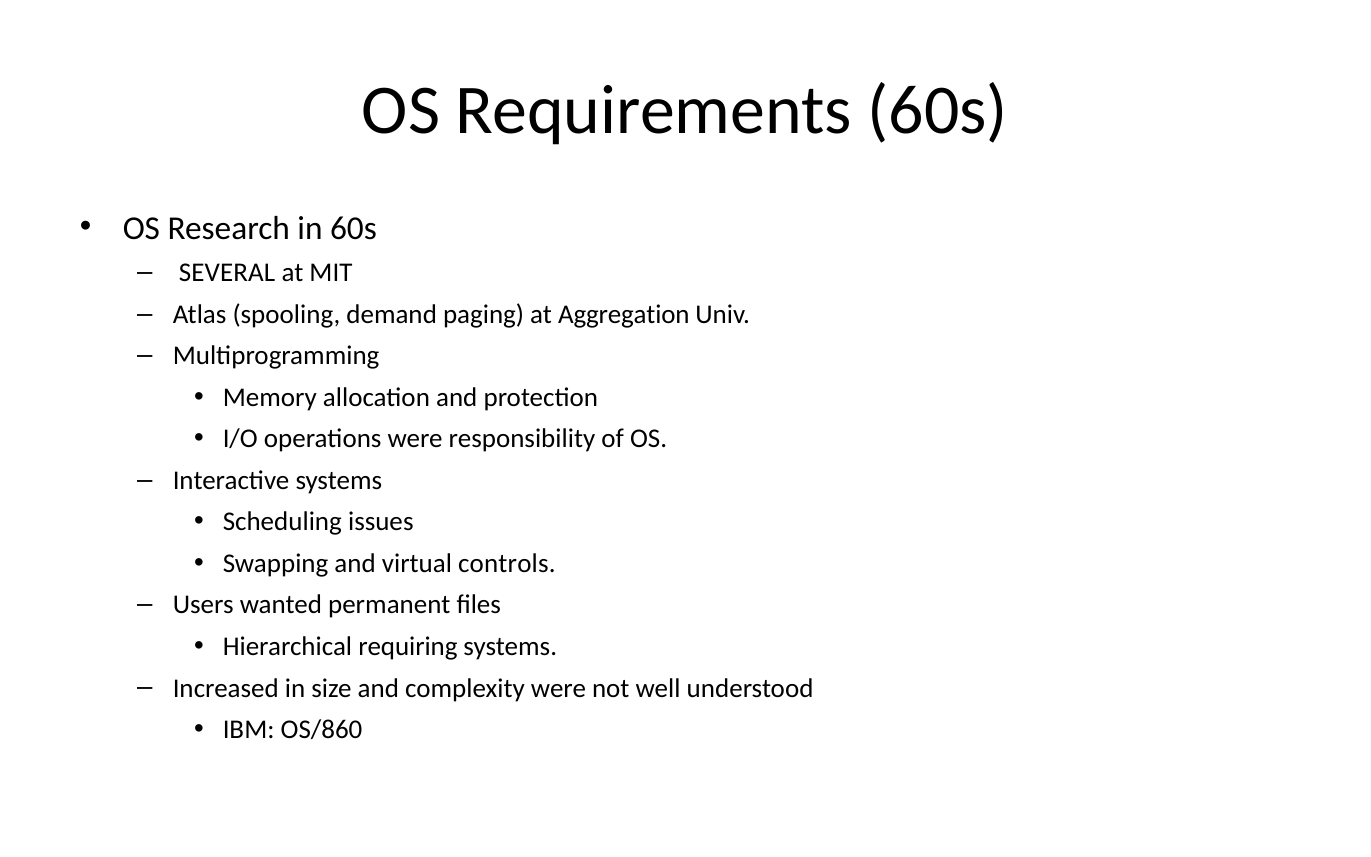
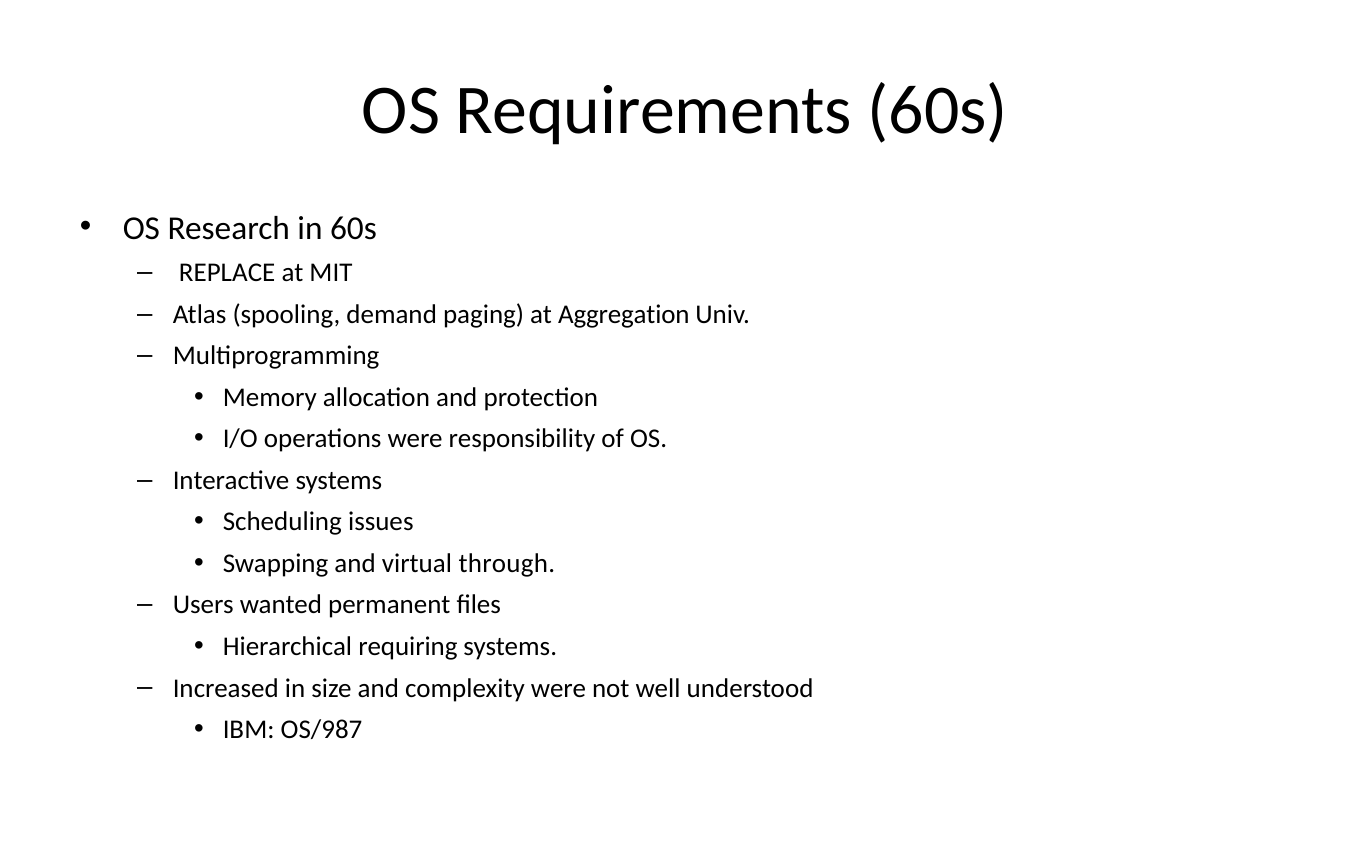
SEVERAL: SEVERAL -> REPLACE (227, 273)
controls: controls -> through (507, 563)
OS/860: OS/860 -> OS/987 (321, 730)
